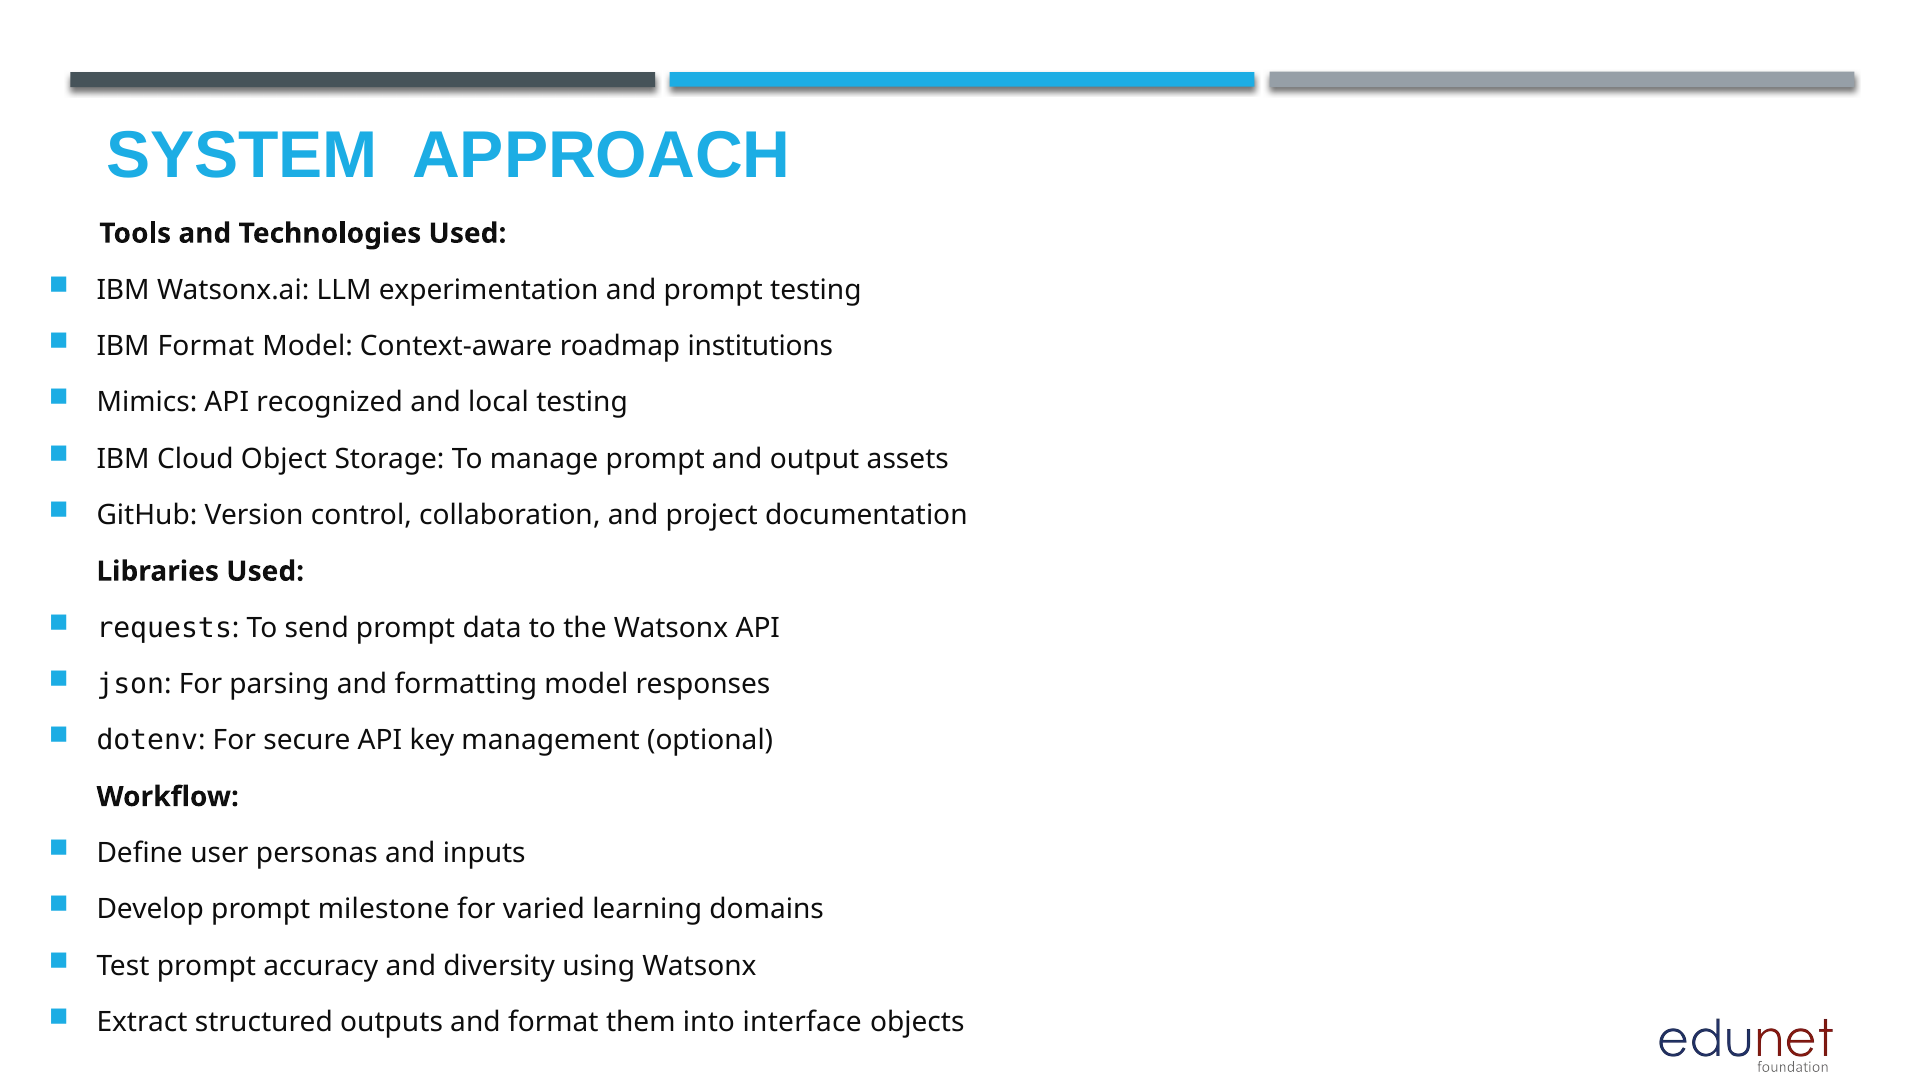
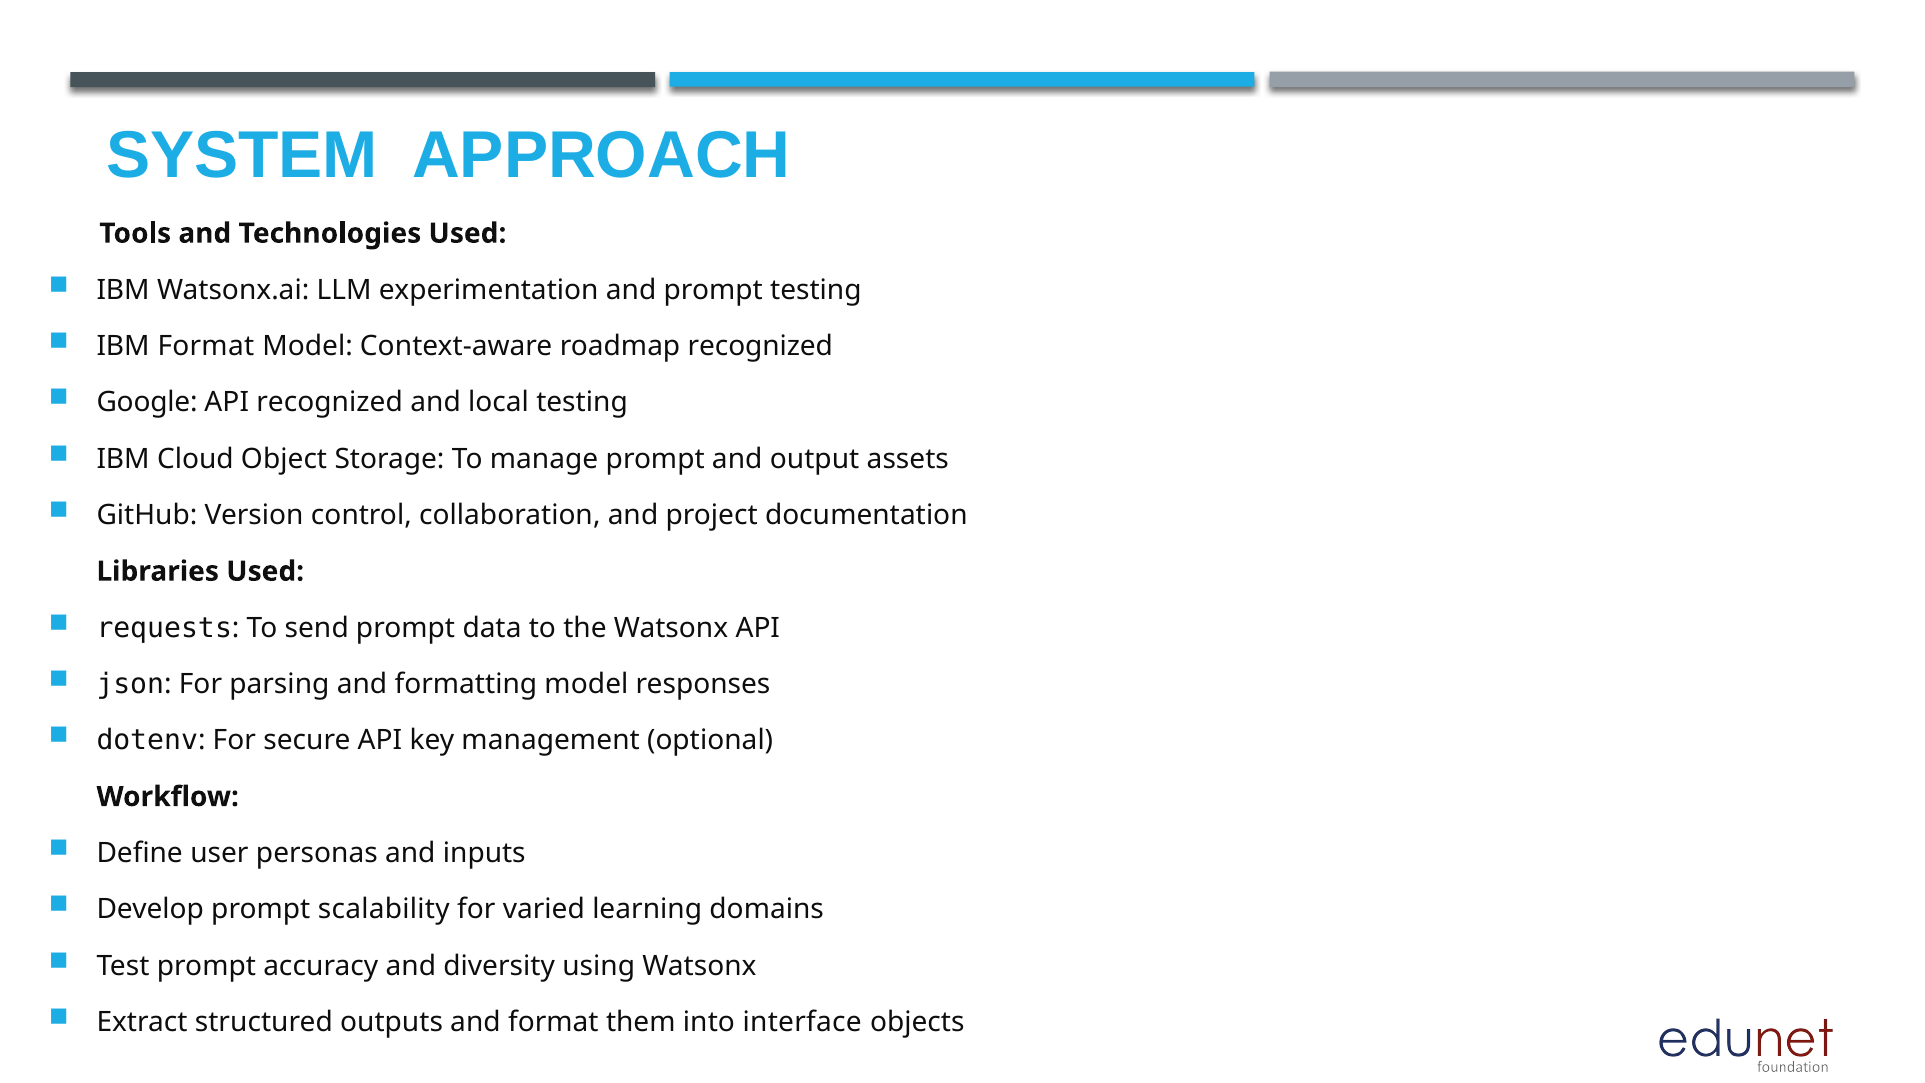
roadmap institutions: institutions -> recognized (760, 346)
Mimics: Mimics -> Google (147, 402)
milestone: milestone -> scalability (384, 909)
